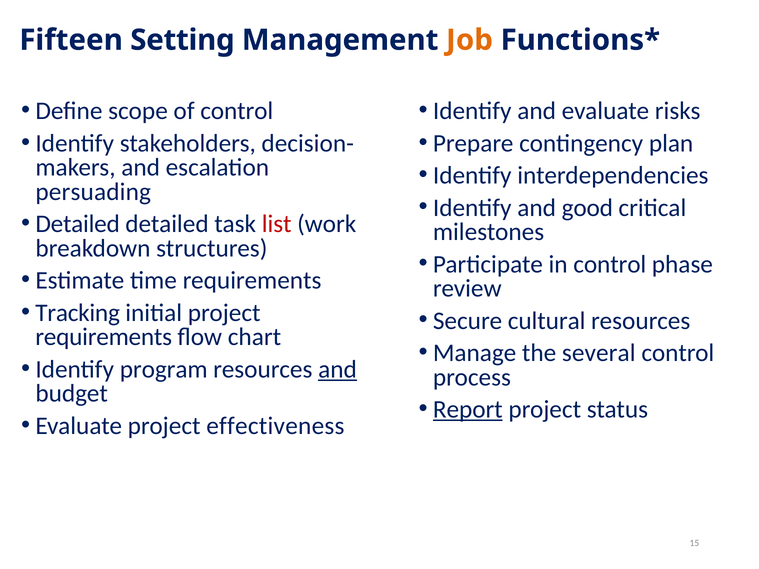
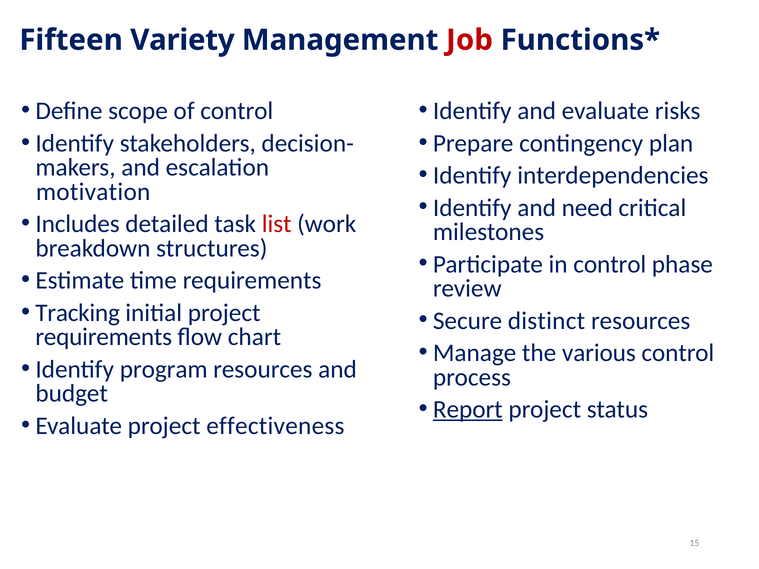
Setting: Setting -> Variety (182, 40)
Job colour: orange -> red (470, 40)
persuading: persuading -> motivation (93, 192)
good: good -> need (587, 208)
Detailed: Detailed -> Includes (78, 224)
cultural: cultural -> distinct (546, 321)
several: several -> various (599, 353)
and underline: present -> none (338, 369)
